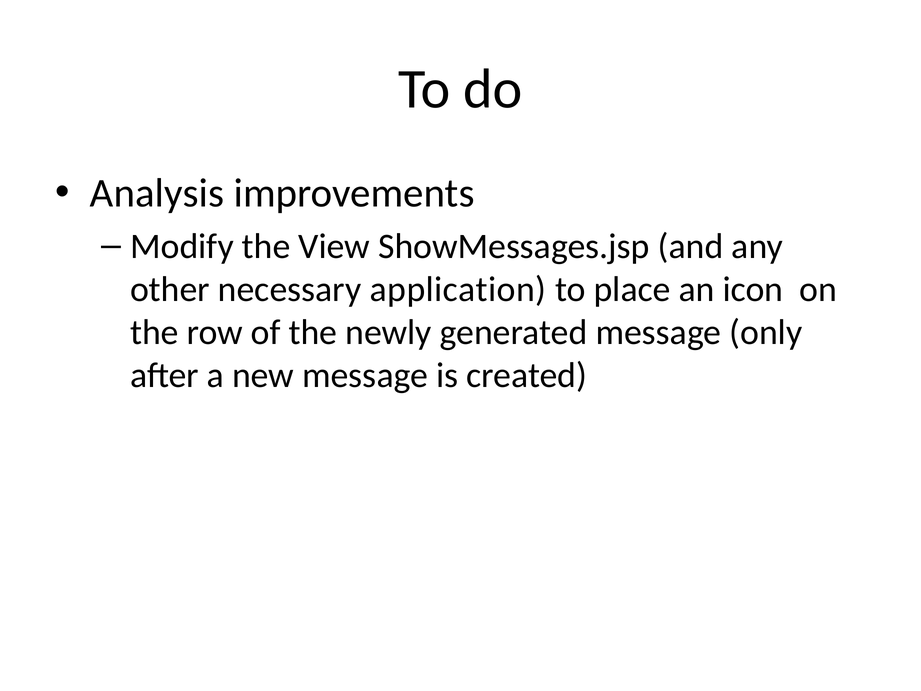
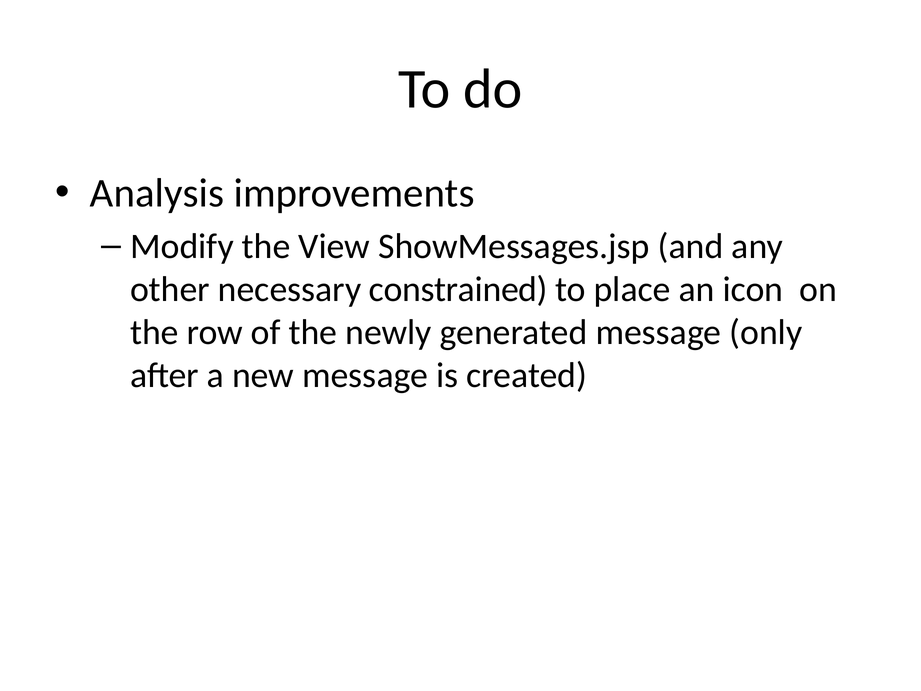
application: application -> constrained (458, 289)
